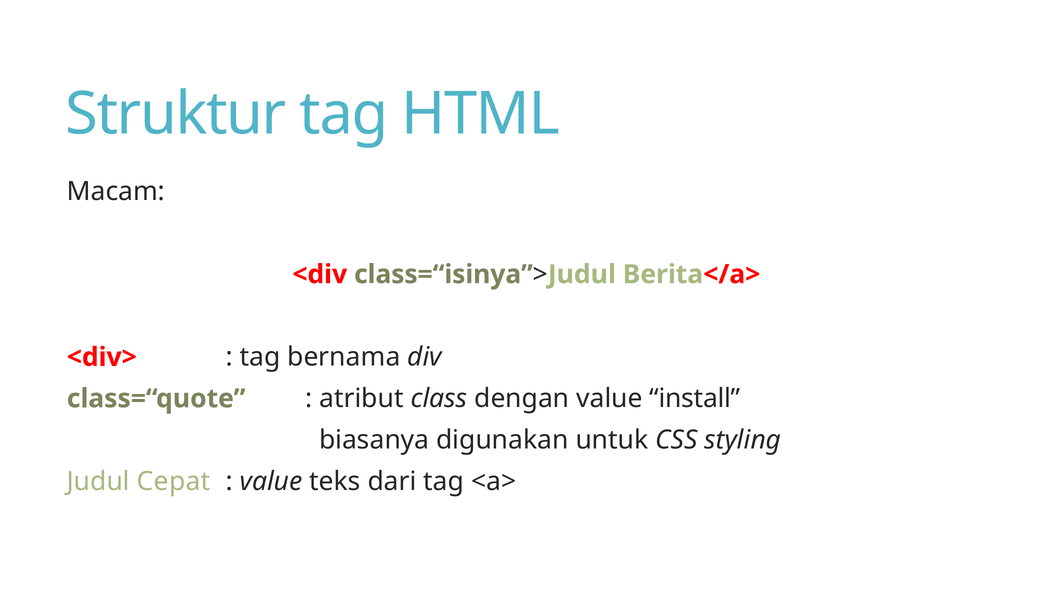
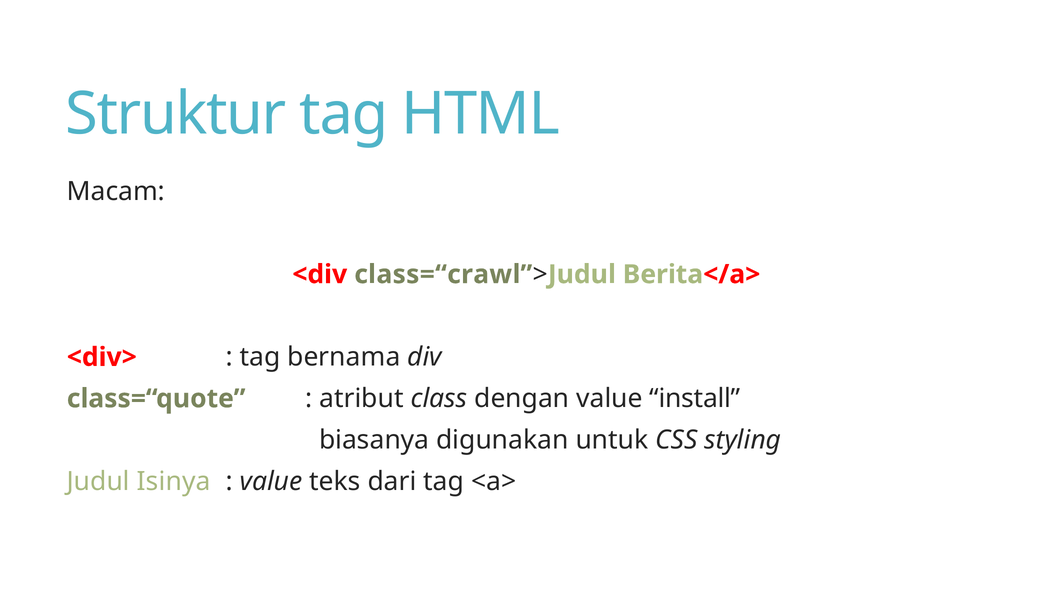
class=“isinya: class=“isinya -> class=“crawl (443, 275)
Cepat: Cepat -> Isinya (174, 482)
